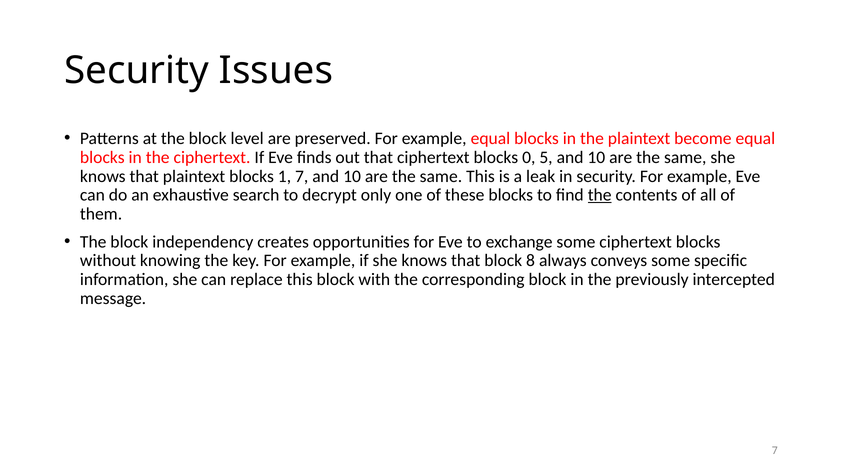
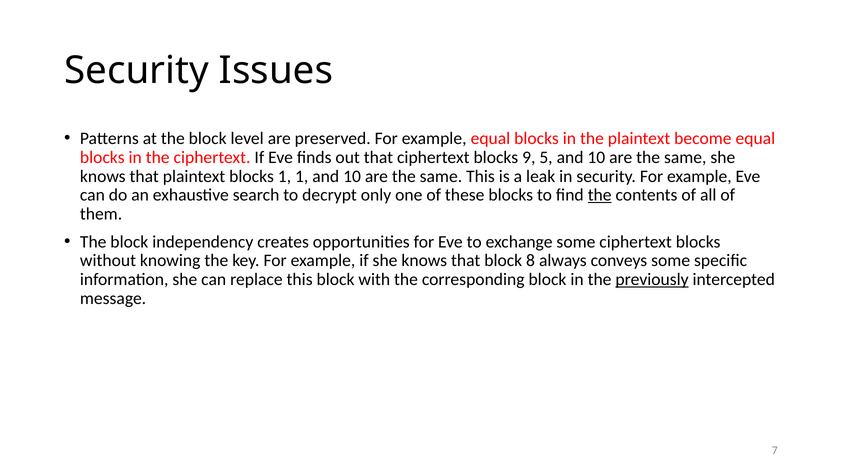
0: 0 -> 9 (529, 158)
1 7: 7 -> 1 (302, 176)
previously underline: none -> present (652, 280)
